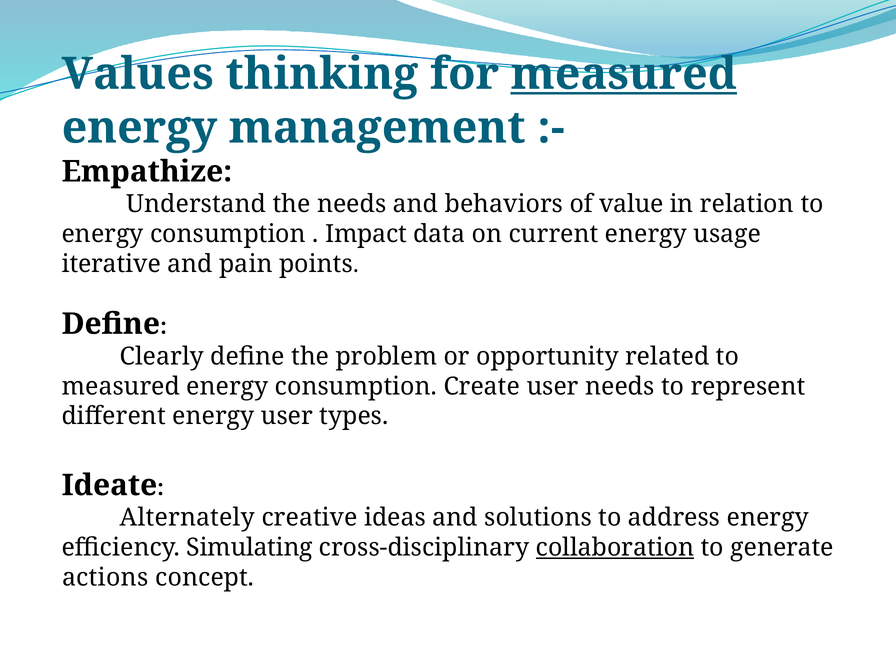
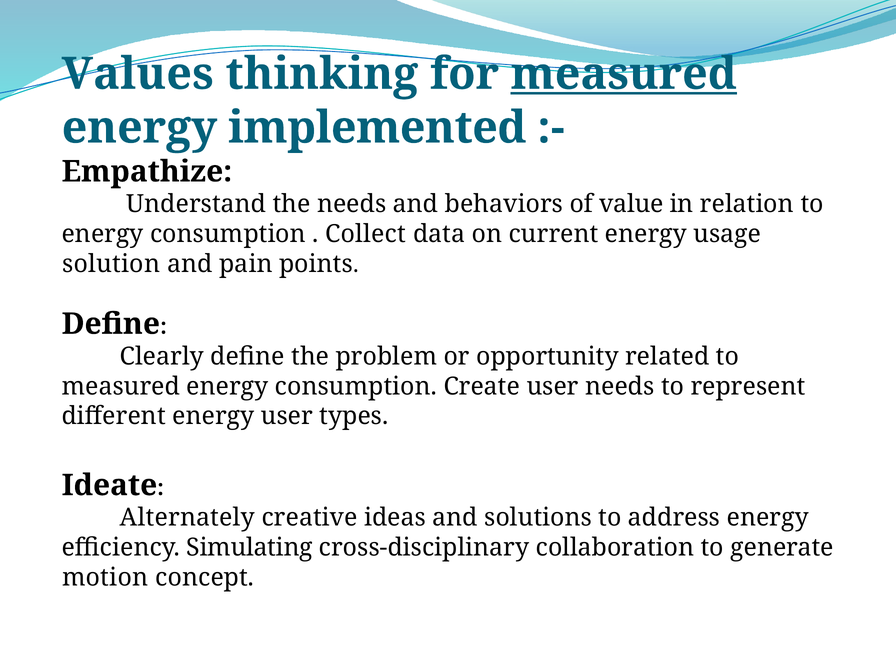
management: management -> implemented (377, 128)
Impact: Impact -> Collect (366, 234)
iterative: iterative -> solution (111, 264)
collaboration underline: present -> none (615, 548)
actions: actions -> motion (105, 578)
